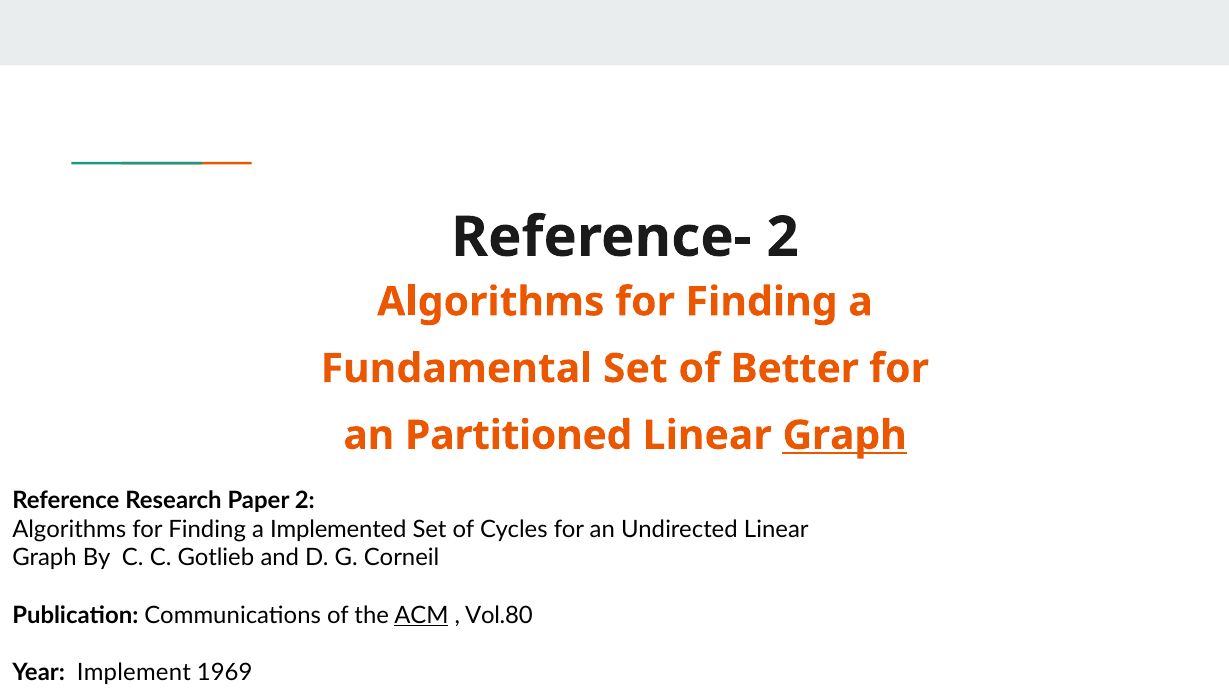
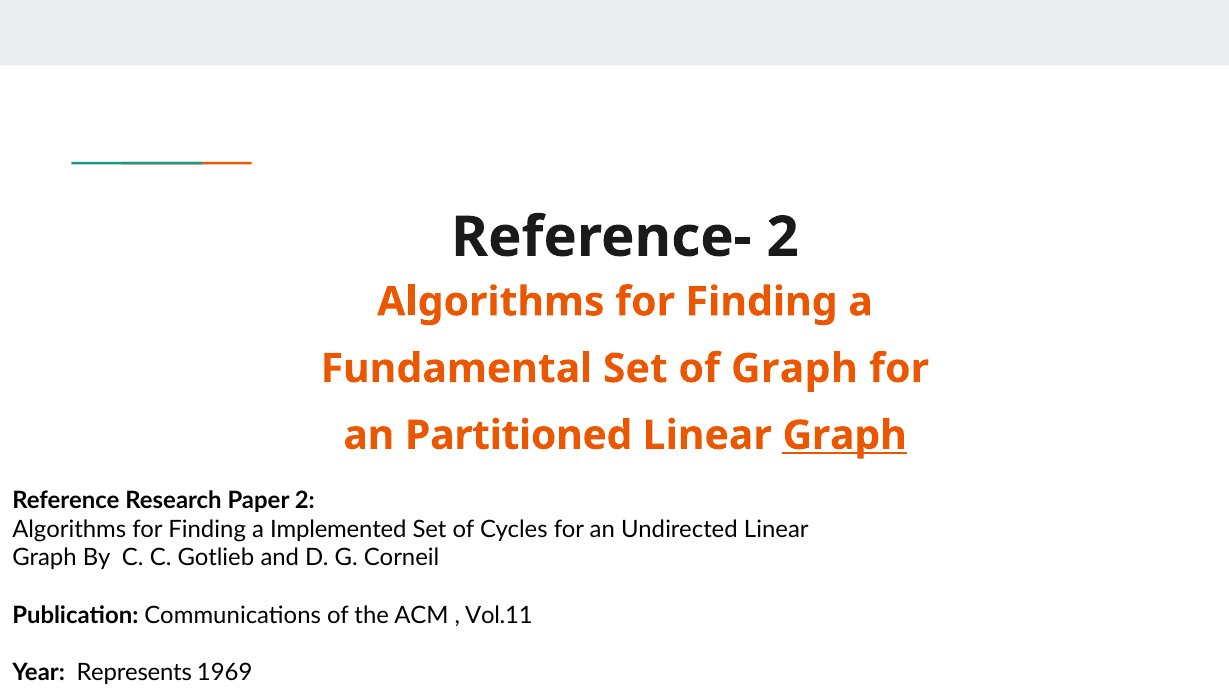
of Better: Better -> Graph (794, 369)
ACM underline: present -> none (421, 615)
Vol.80: Vol.80 -> Vol.11 (499, 615)
Implement: Implement -> Represents (134, 673)
